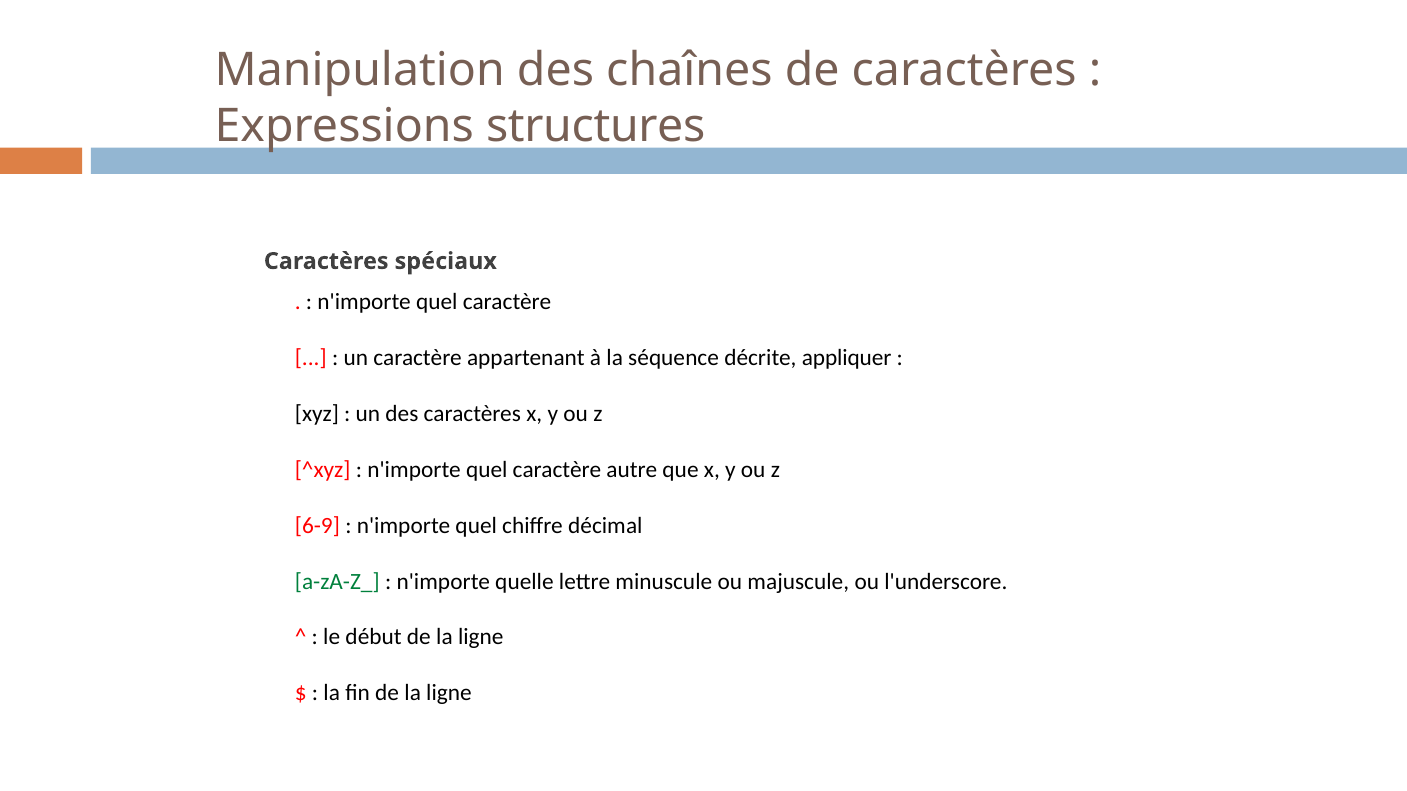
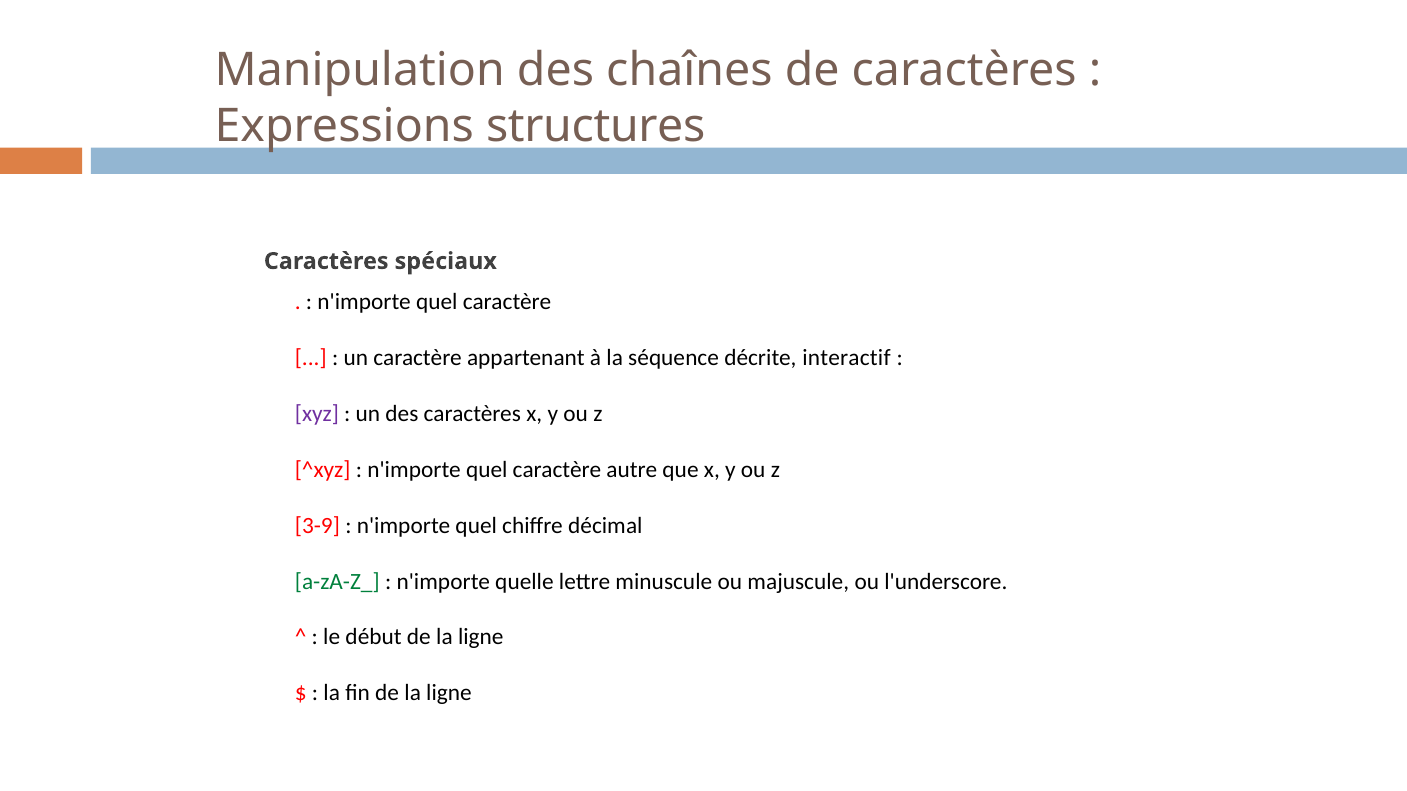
appliquer: appliquer -> interactif (846, 358)
xyz colour: black -> purple (317, 414)
6-9: 6-9 -> 3-9 (317, 526)
